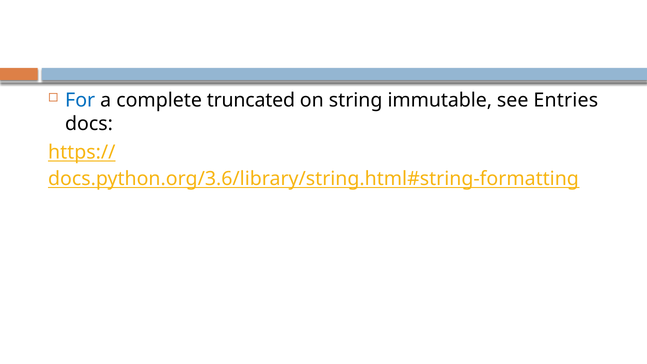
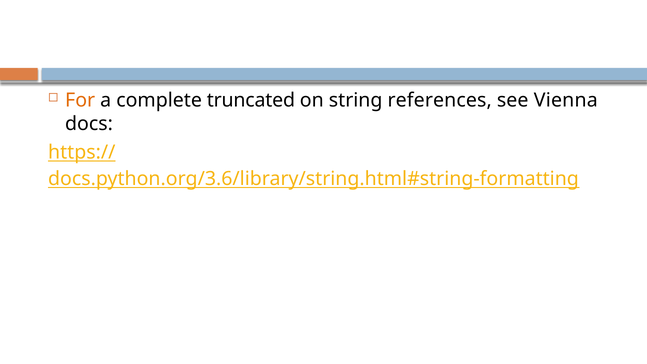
For colour: blue -> orange (80, 100)
immutable: immutable -> references (440, 100)
Entries: Entries -> Vienna (566, 100)
